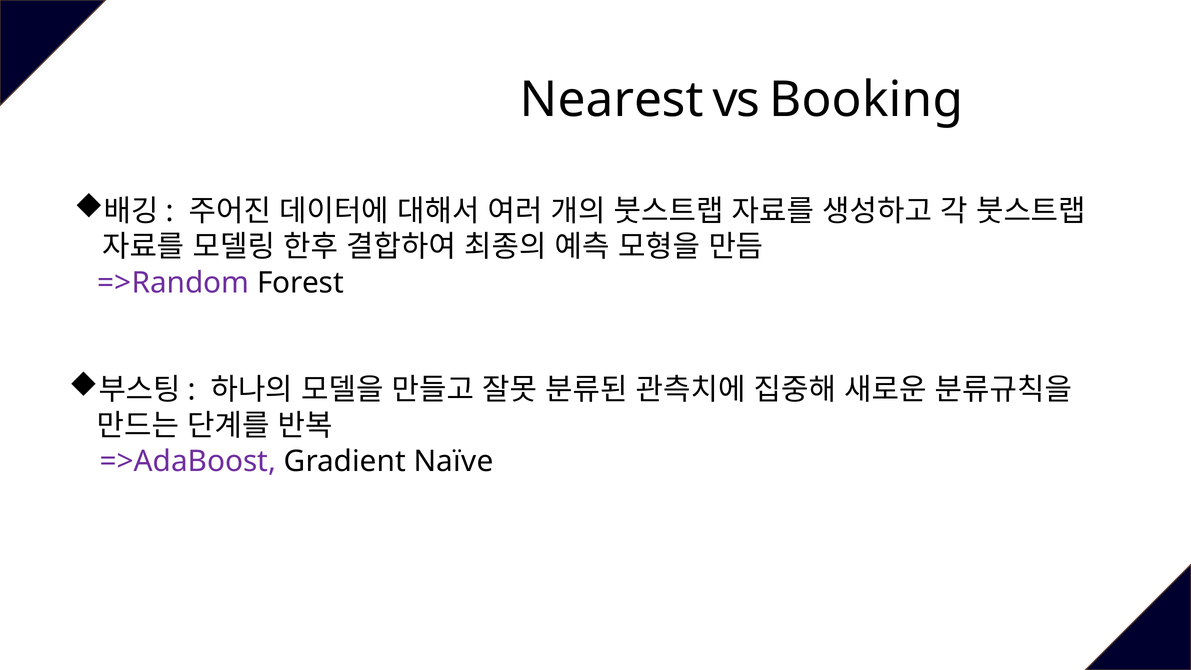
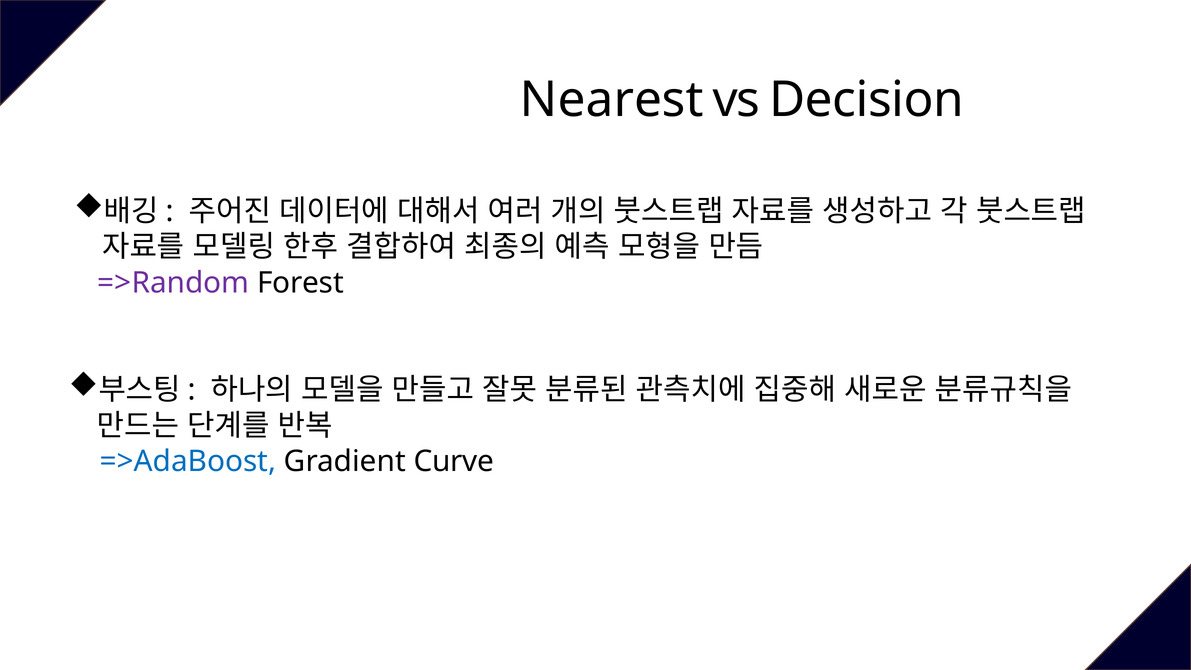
Booking: Booking -> Decision (867, 100)
=>AdaBoost colour: purple -> blue (188, 461)
Naïve: Naïve -> Curve (454, 461)
